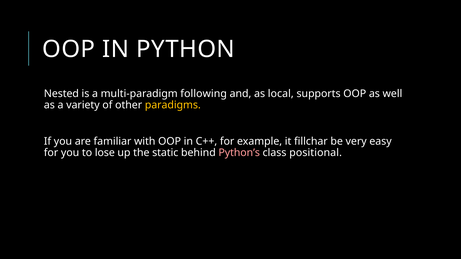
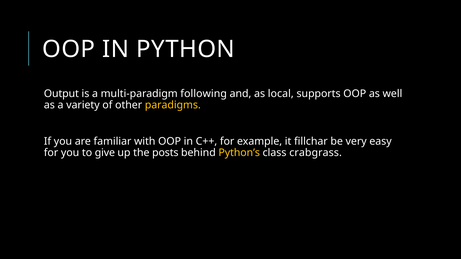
Nested: Nested -> Output (61, 94)
lose: lose -> give (105, 153)
static: static -> posts (165, 153)
Python’s colour: pink -> yellow (239, 153)
positional: positional -> crabgrass (316, 153)
